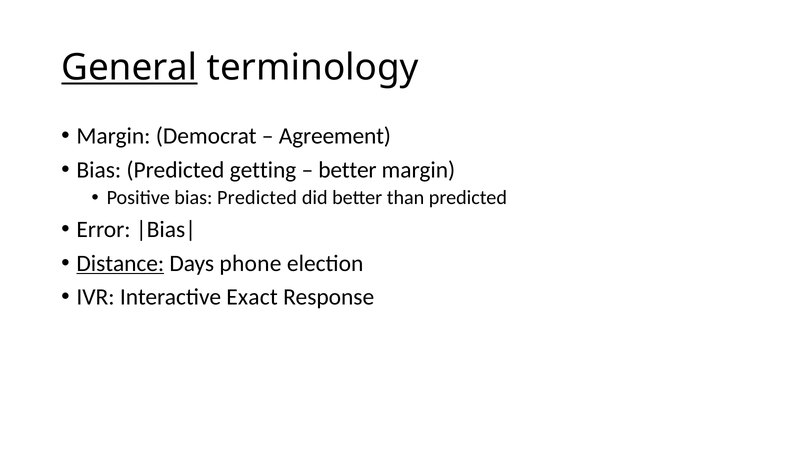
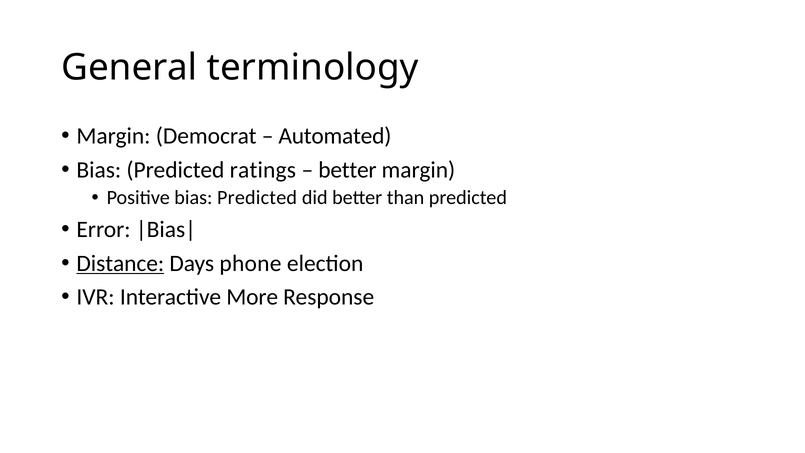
General underline: present -> none (129, 68)
Agreement: Agreement -> Automated (335, 136)
getting: getting -> ratings (263, 170)
Exact: Exact -> More (252, 297)
